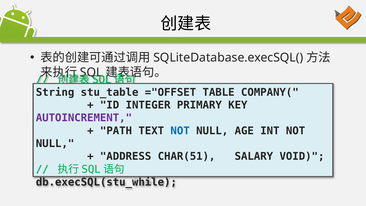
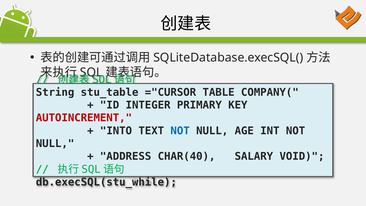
="OFFSET: ="OFFSET -> ="CURSOR (170, 92)
AUTOINCREMENT colour: purple -> red (84, 118)
PATH: PATH -> INTO (116, 131)
CHAR(51: CHAR(51 -> CHAR(40 (187, 156)
